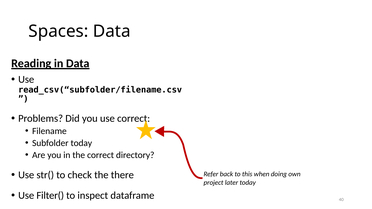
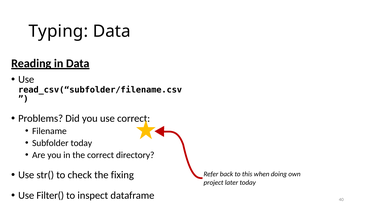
Spaces: Spaces -> Typing (58, 31)
there: there -> fixing (122, 175)
